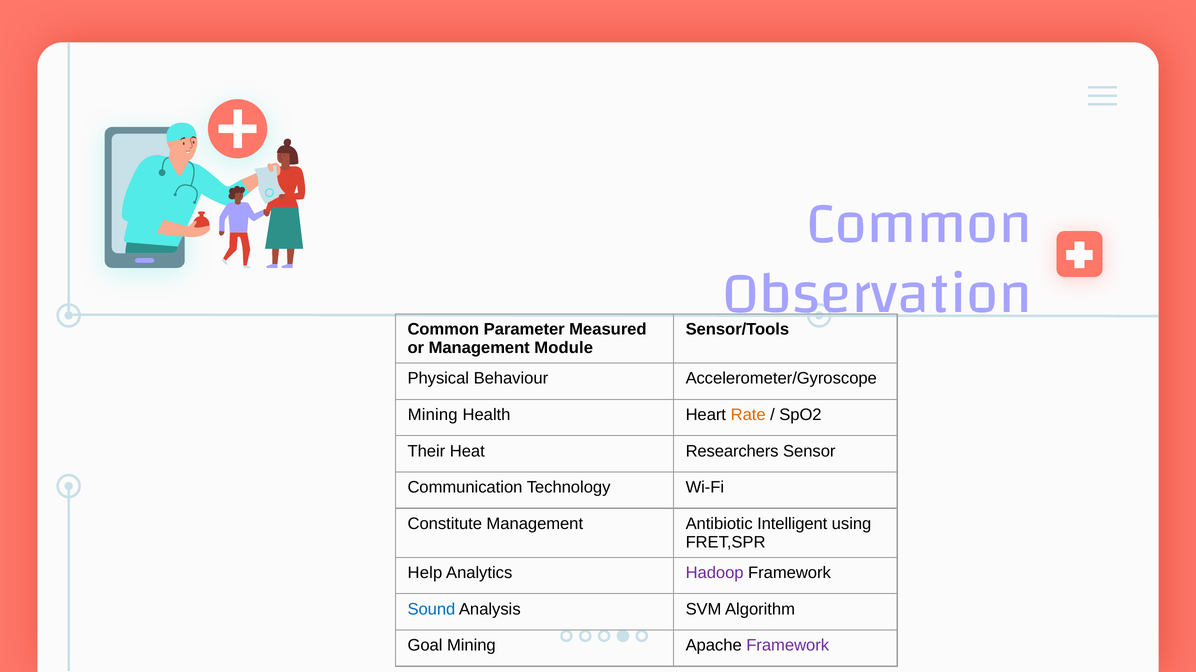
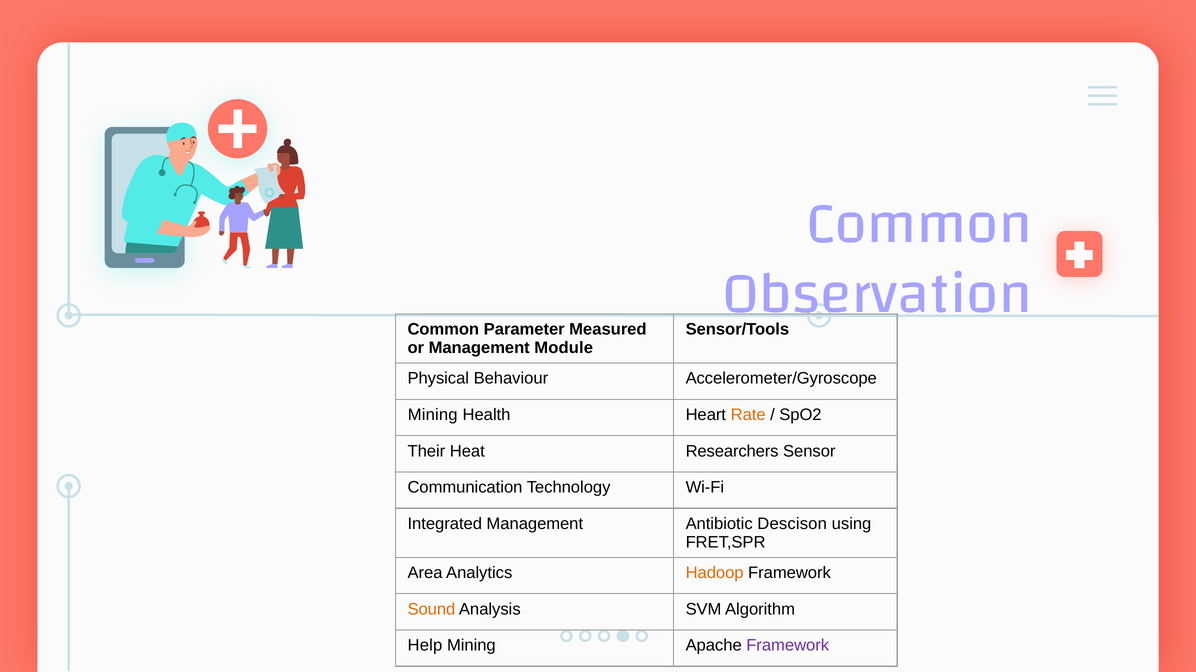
Constitute: Constitute -> Integrated (445, 524)
Intelligent: Intelligent -> Descison (792, 524)
Help: Help -> Area (425, 573)
Hadoop colour: purple -> orange (715, 573)
Sound colour: blue -> orange (431, 610)
Goal: Goal -> Help (425, 646)
